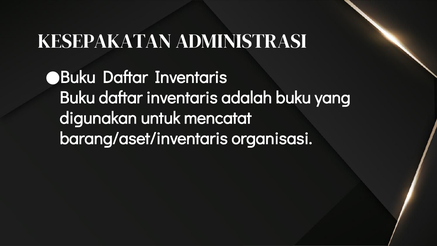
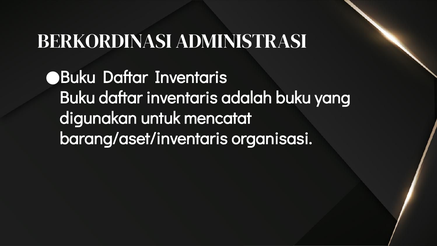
KESEPAKATAN: KESEPAKATAN -> BERKORDINASI (105, 41)
